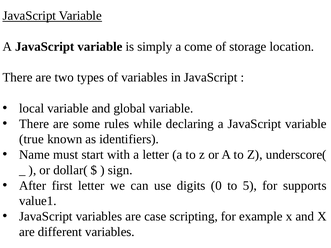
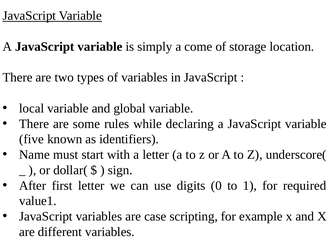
true: true -> five (32, 139)
5: 5 -> 1 (250, 186)
supports: supports -> required (305, 186)
